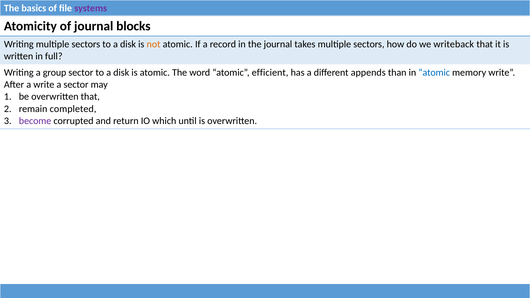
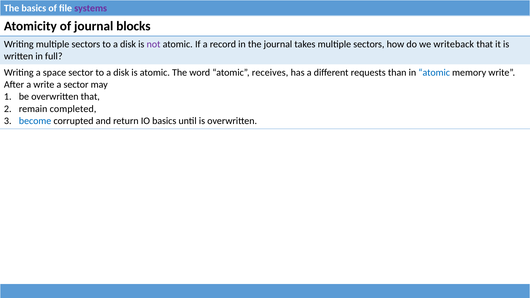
not colour: orange -> purple (154, 44)
group: group -> space (54, 72)
efficient: efficient -> receives (270, 72)
appends: appends -> requests (368, 72)
become colour: purple -> blue (35, 121)
IO which: which -> basics (164, 121)
